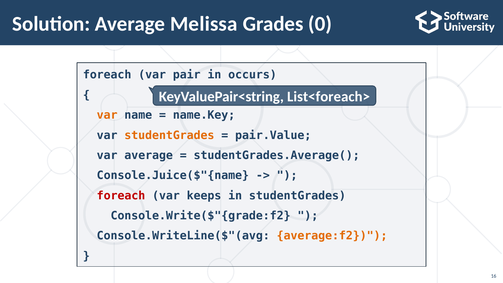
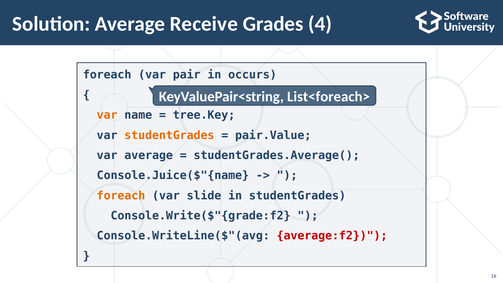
Melissa: Melissa -> Receive (204, 24)
0: 0 -> 4 (320, 24)
name.Key: name.Key -> tree.Key (204, 115)
foreach colour: red -> orange (121, 196)
keeps: keeps -> slide (204, 196)
average:f2 colour: orange -> red (332, 236)
